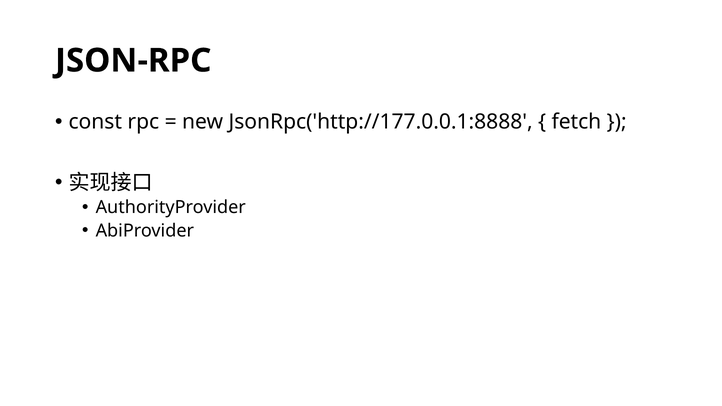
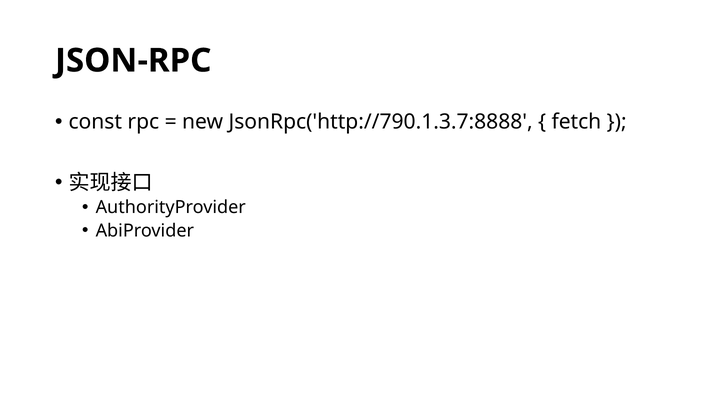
JsonRpc('http://177.0.0.1:8888: JsonRpc('http://177.0.0.1:8888 -> JsonRpc('http://790.1.3.7:8888 (381, 122)
